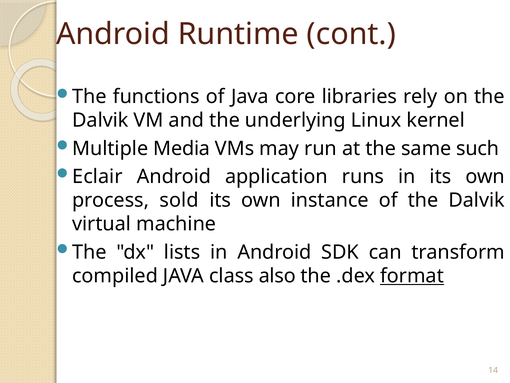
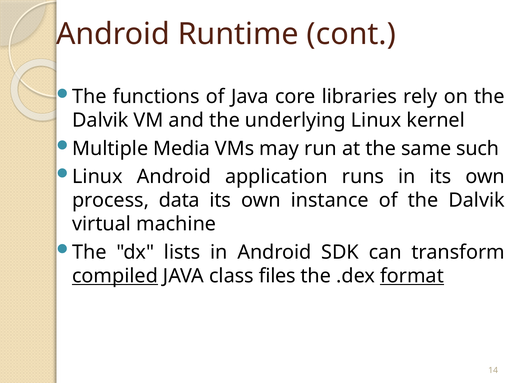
Eclair: Eclair -> Linux (97, 176)
sold: sold -> data (179, 200)
compiled underline: none -> present (115, 276)
also: also -> files (277, 276)
